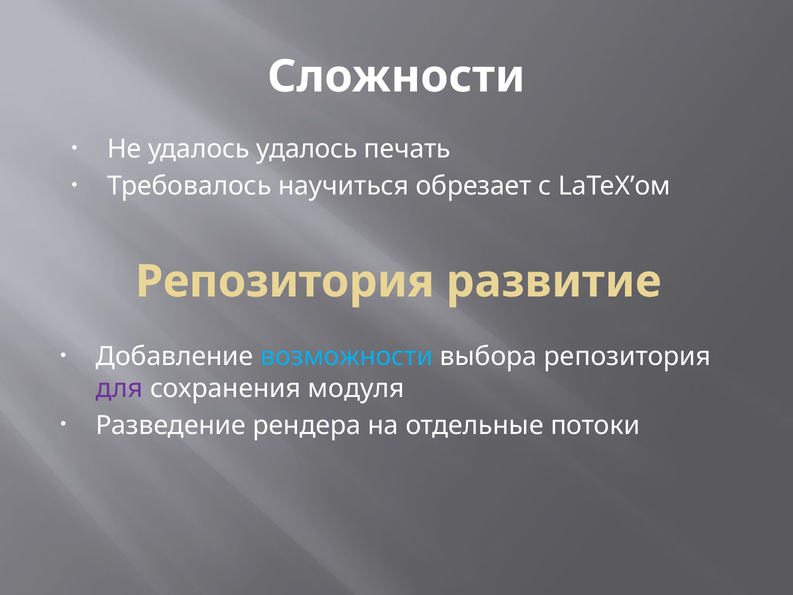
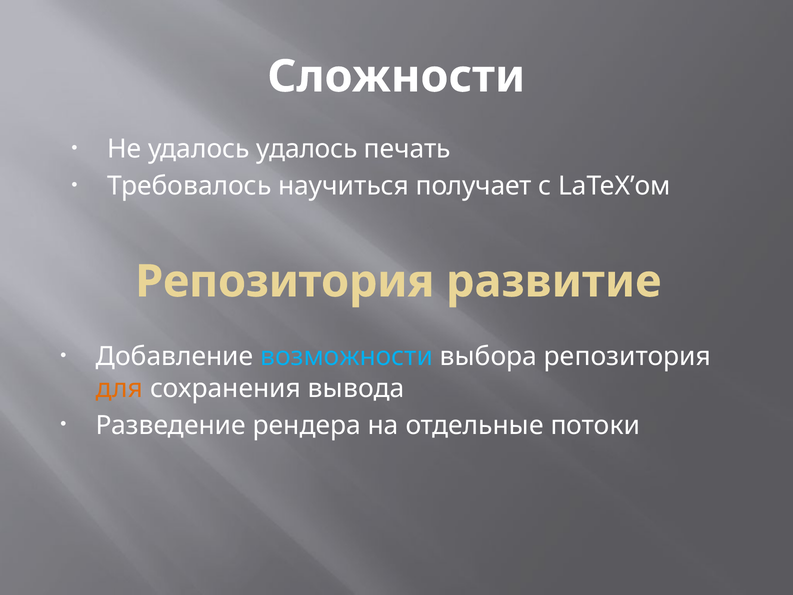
обрезает: обрезает -> получает (474, 186)
для colour: purple -> orange (120, 388)
модуля: модуля -> вывода (356, 388)
